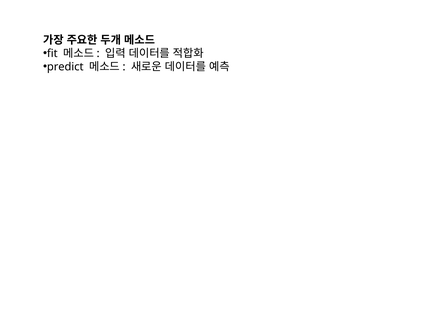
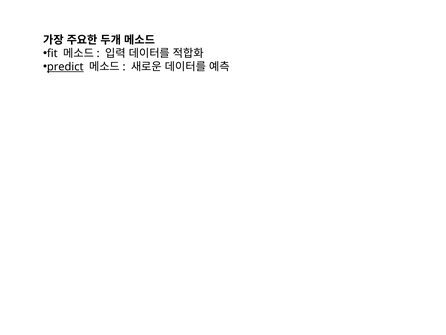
predict underline: none -> present (65, 67)
